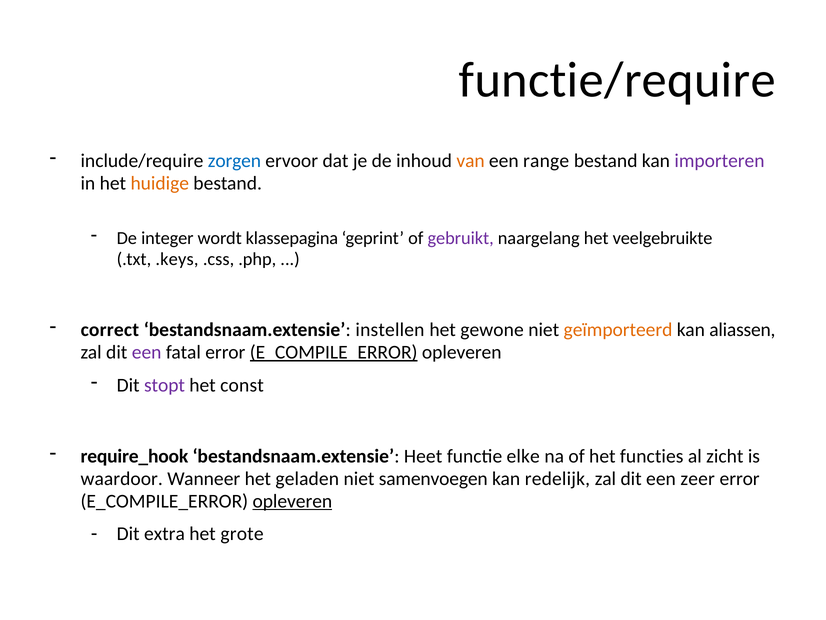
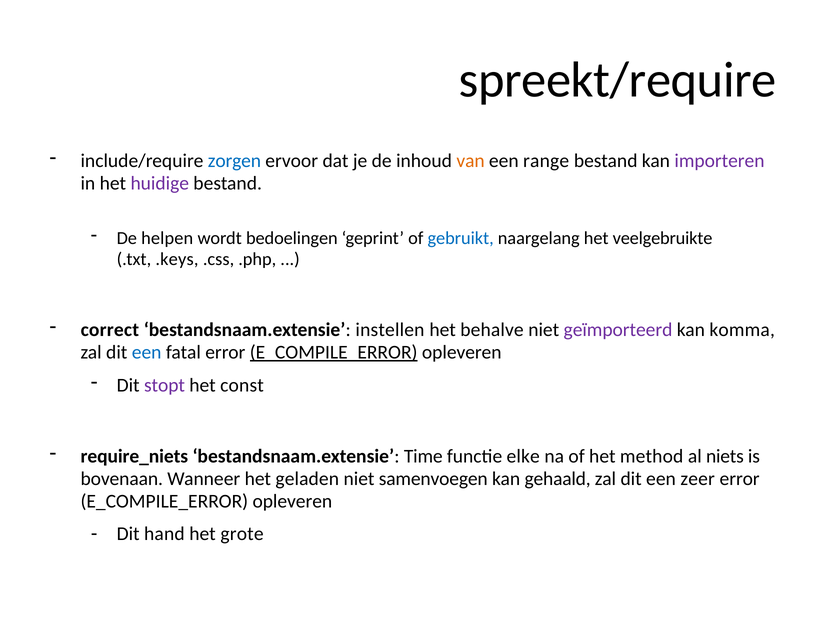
functie/require: functie/require -> spreekt/require (618, 80)
huidige colour: orange -> purple (160, 183)
integer: integer -> helpen (167, 238)
klassepagina: klassepagina -> bedoelingen (292, 238)
gebruikt colour: purple -> blue (461, 238)
gewone: gewone -> behalve (492, 330)
geïmporteerd colour: orange -> purple (618, 330)
aliassen: aliassen -> komma (742, 330)
een colour: purple -> blue (147, 352)
require_hook: require_hook -> require_niets (134, 456)
Heet: Heet -> Time (423, 456)
functies: functies -> method (652, 456)
zicht: zicht -> niets (725, 456)
waardoor: waardoor -> bovenaan (122, 478)
redelijk: redelijk -> gehaald (558, 478)
opleveren underline: present -> none (292, 501)
extra: extra -> hand (164, 534)
